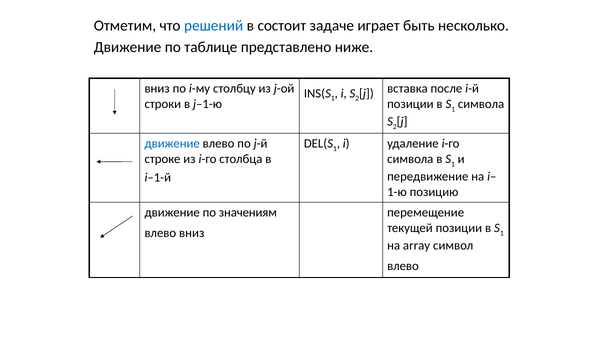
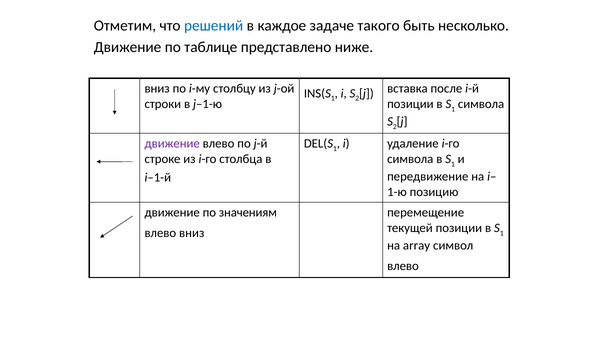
состоит: состоит -> каждое (282, 26)
играет: играет -> такого (379, 26)
движение colour: blue -> purple (172, 144)
